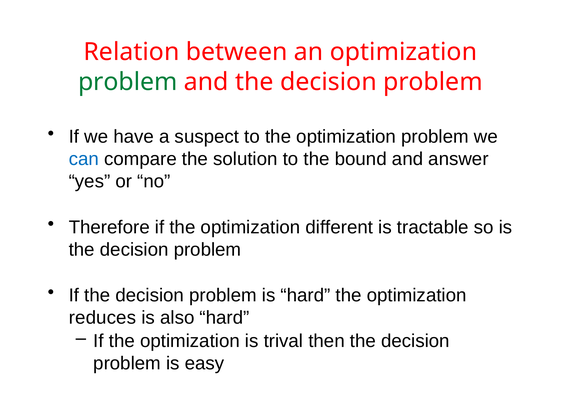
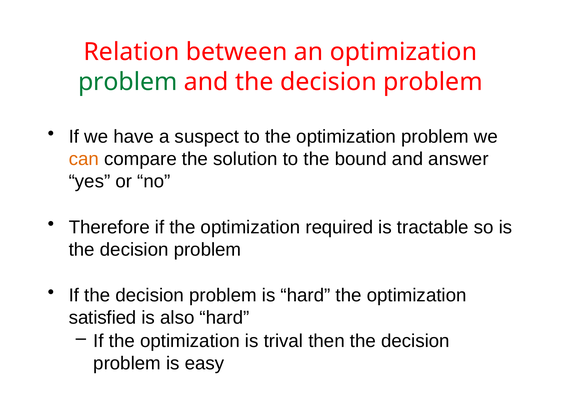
can colour: blue -> orange (84, 159)
different: different -> required (339, 228)
reduces: reduces -> satisfied (103, 318)
